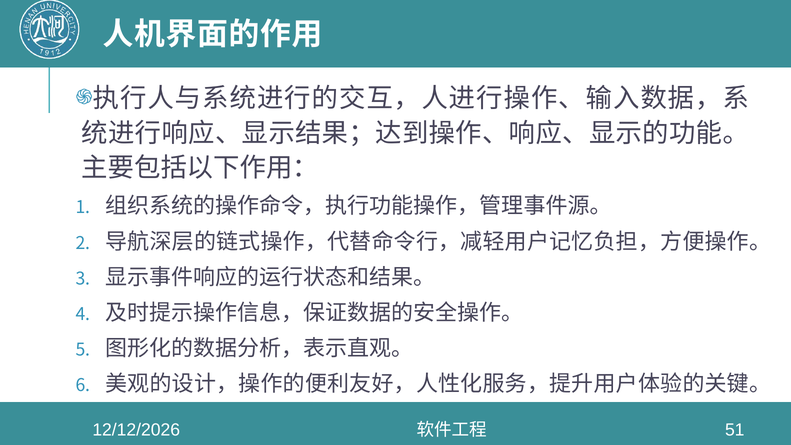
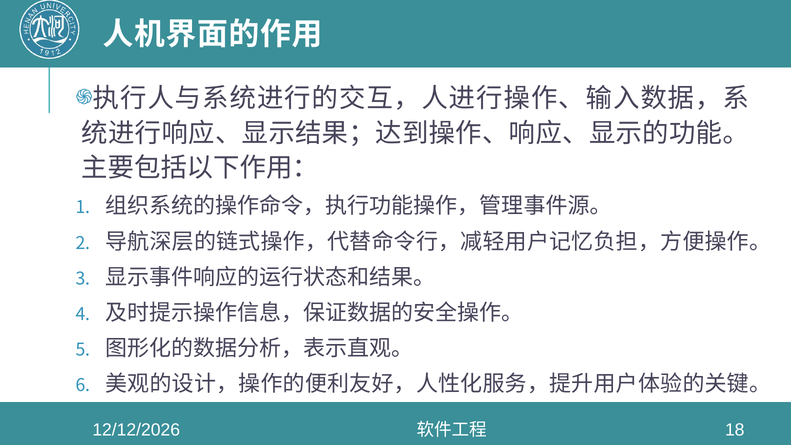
51: 51 -> 18 (735, 430)
